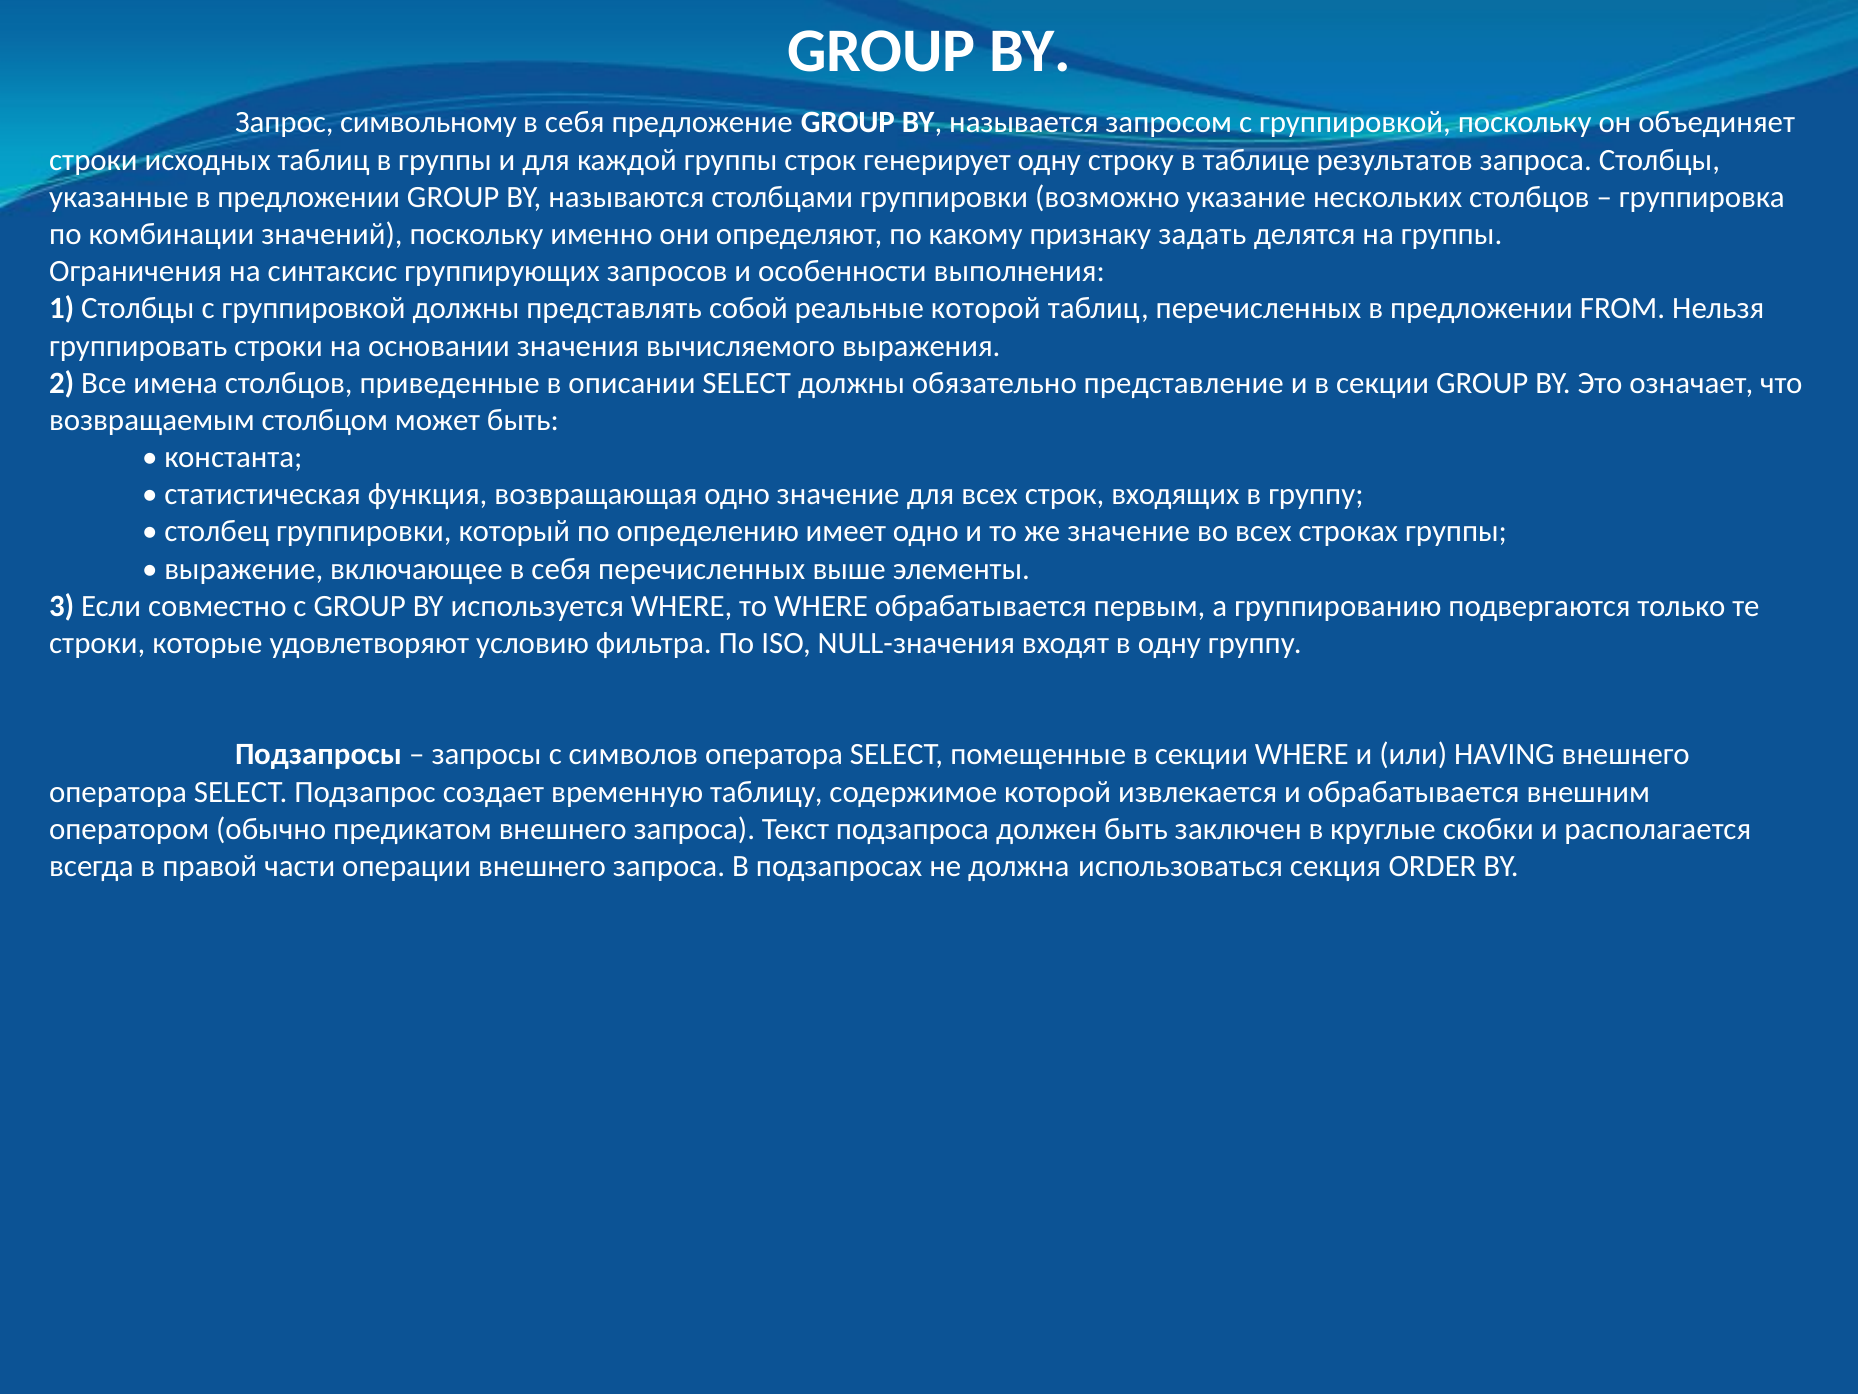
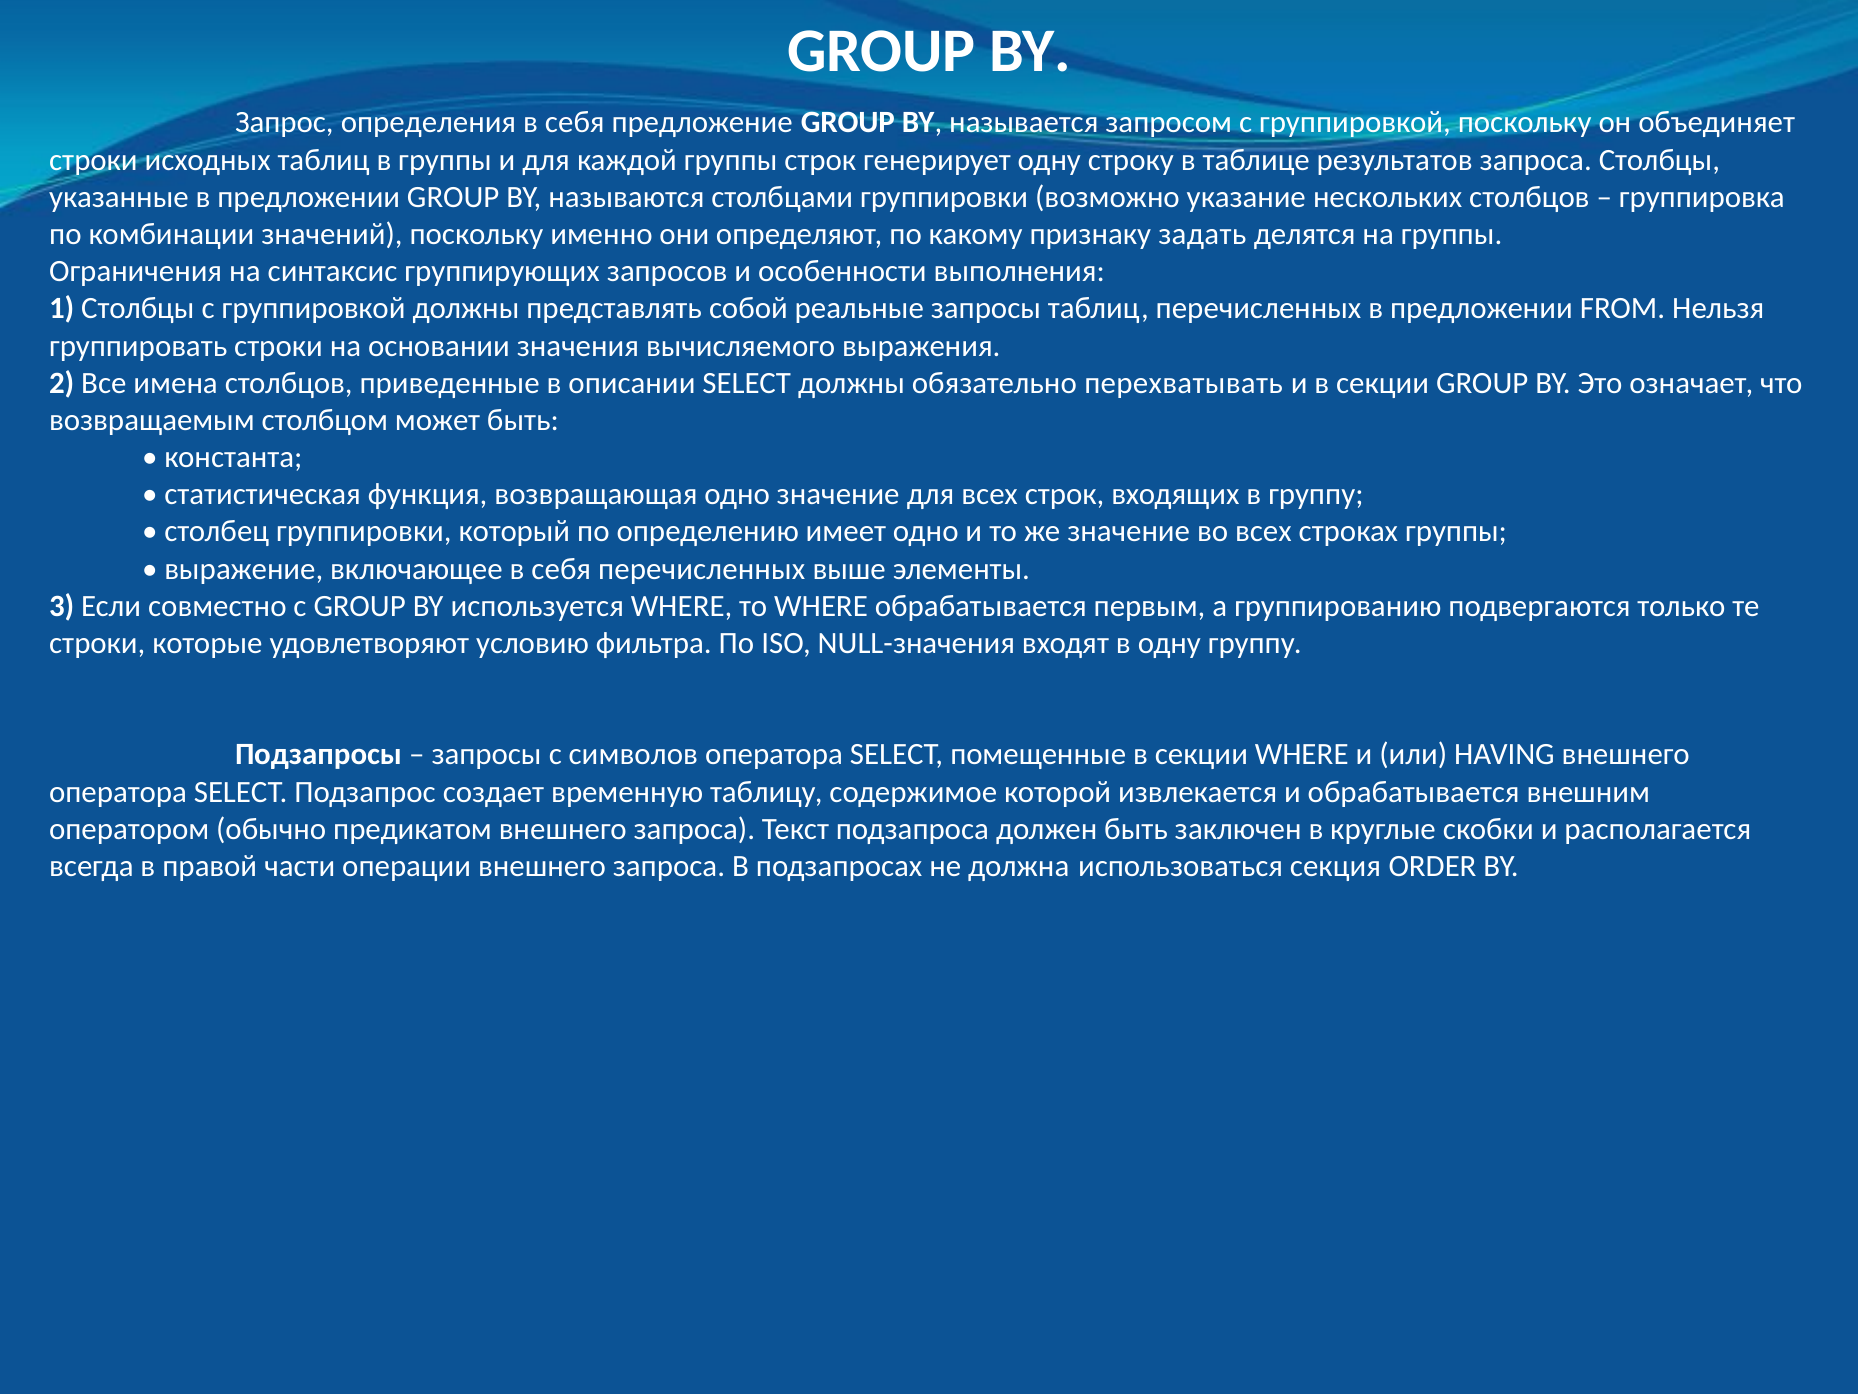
символьному: символьному -> определения (428, 123)
реальные которой: которой -> запросы (986, 309)
представление: представление -> перехватывать (1184, 383)
